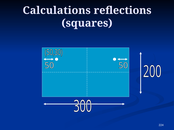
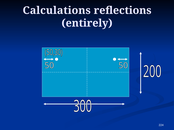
squares: squares -> entirely (87, 23)
